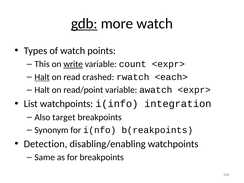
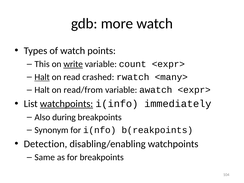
gdb underline: present -> none (84, 24)
<each>: <each> -> <many> (171, 77)
read/point: read/point -> read/from (83, 90)
watchpoints underline: none -> present (67, 104)
integration: integration -> immediately (178, 104)
target: target -> during (64, 117)
